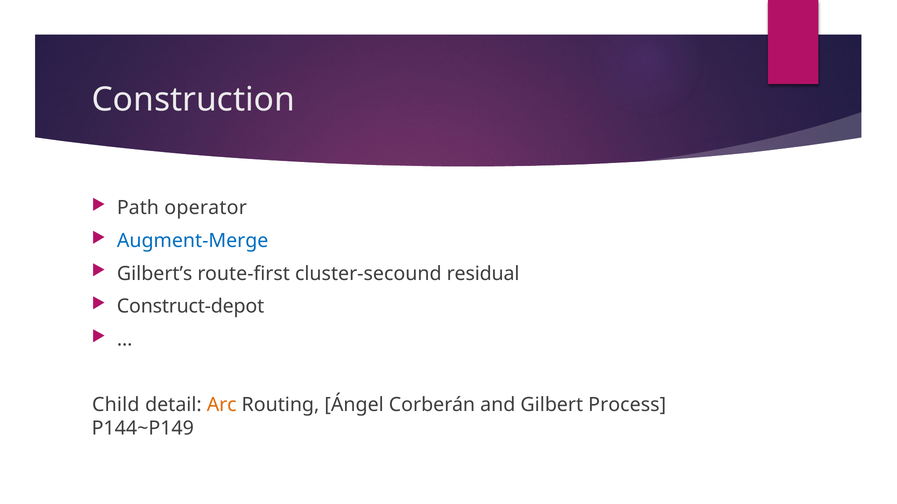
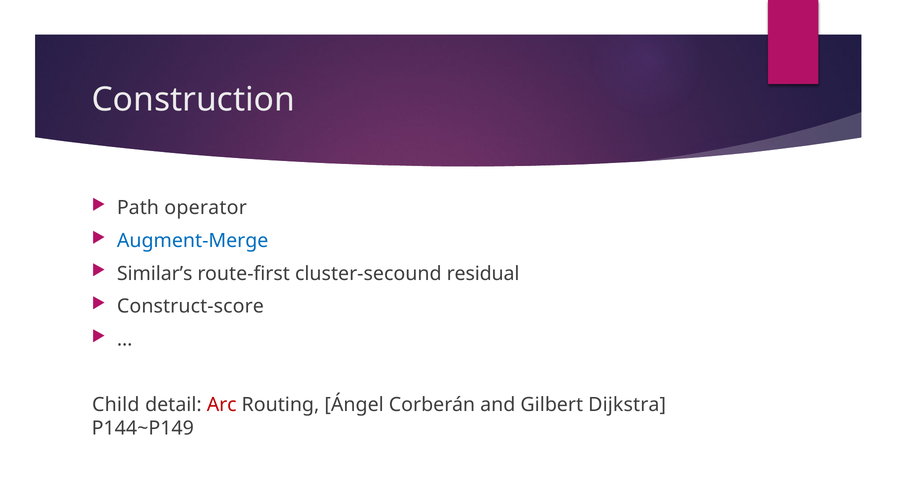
Gilbert’s: Gilbert’s -> Similar’s (155, 274)
Construct-depot: Construct-depot -> Construct-score (190, 307)
Arc colour: orange -> red (222, 405)
Process: Process -> Dijkstra (627, 405)
